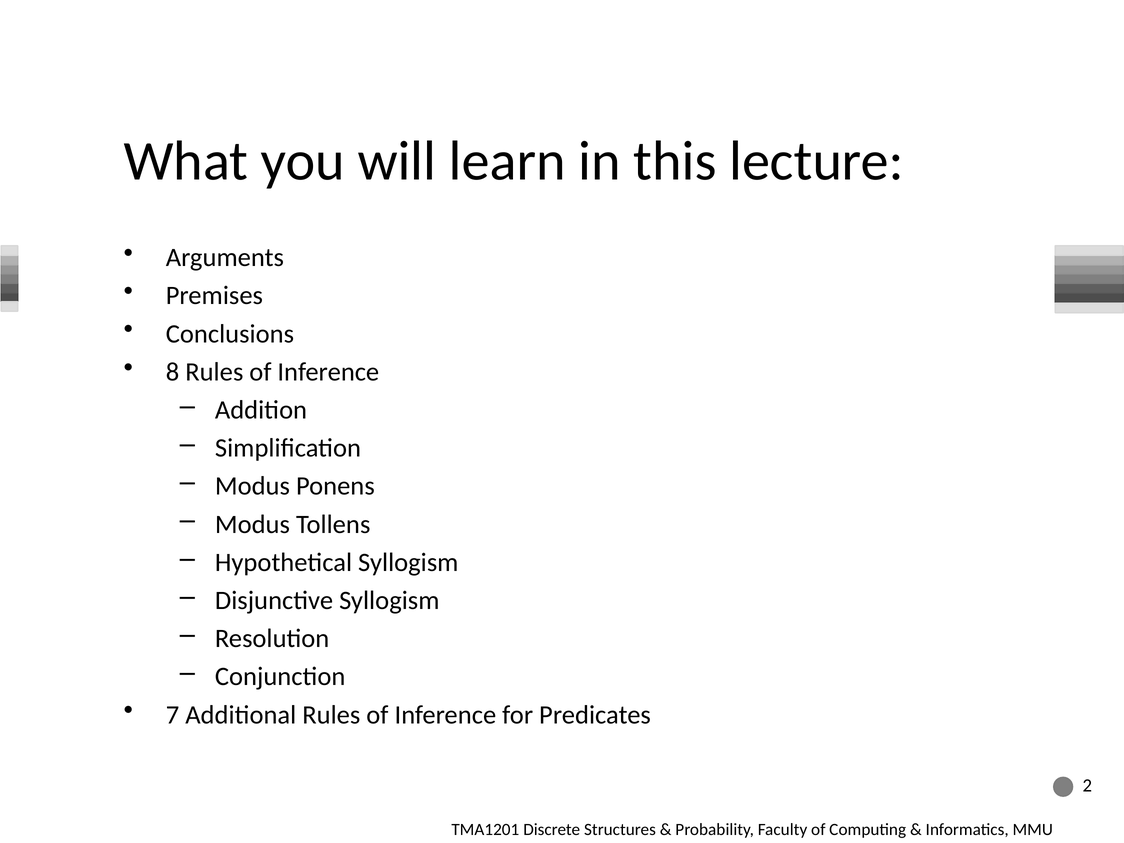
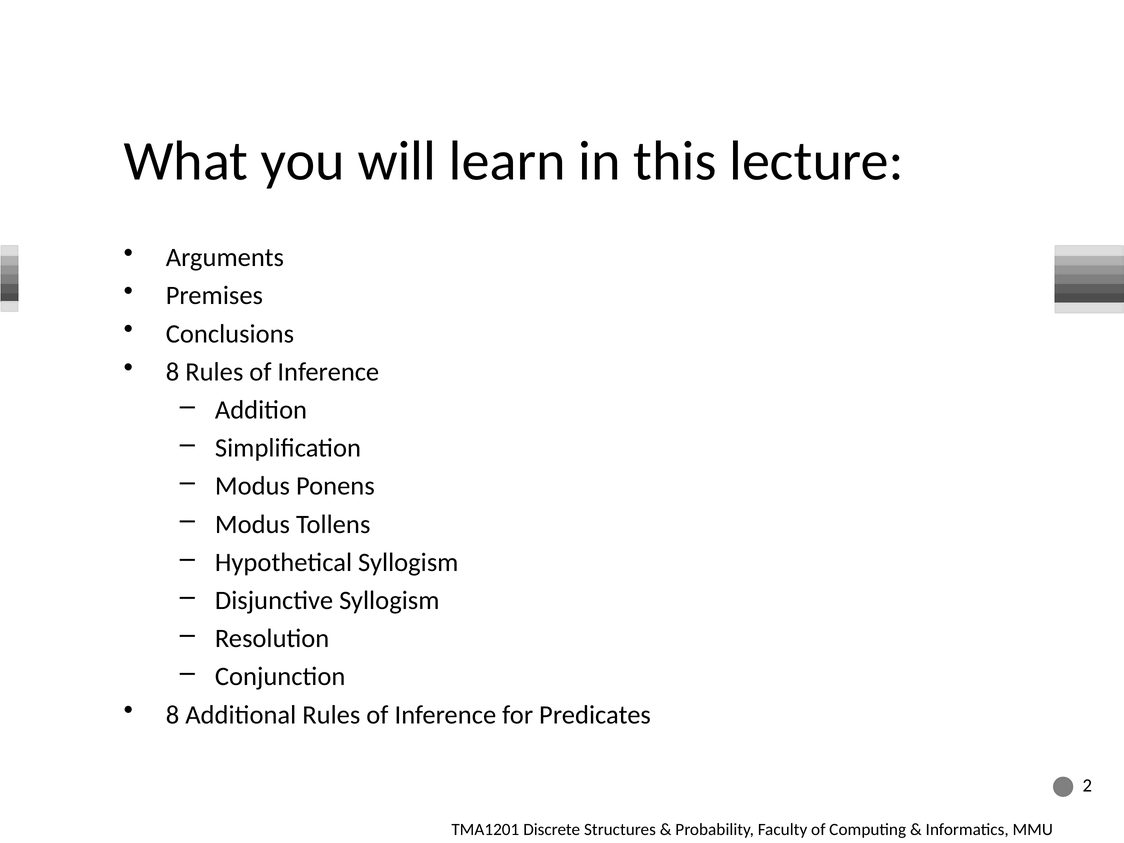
7: 7 -> 8 (173, 715)
